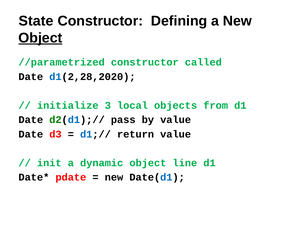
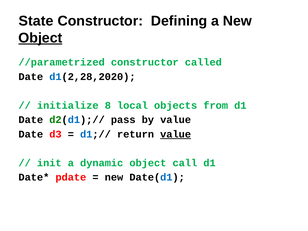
3: 3 -> 8 (108, 105)
value underline: none -> present (176, 134)
line: line -> call (185, 163)
